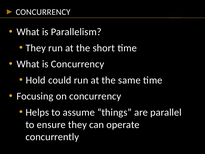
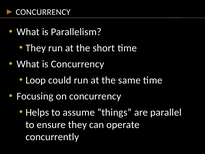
Hold: Hold -> Loop (36, 80)
